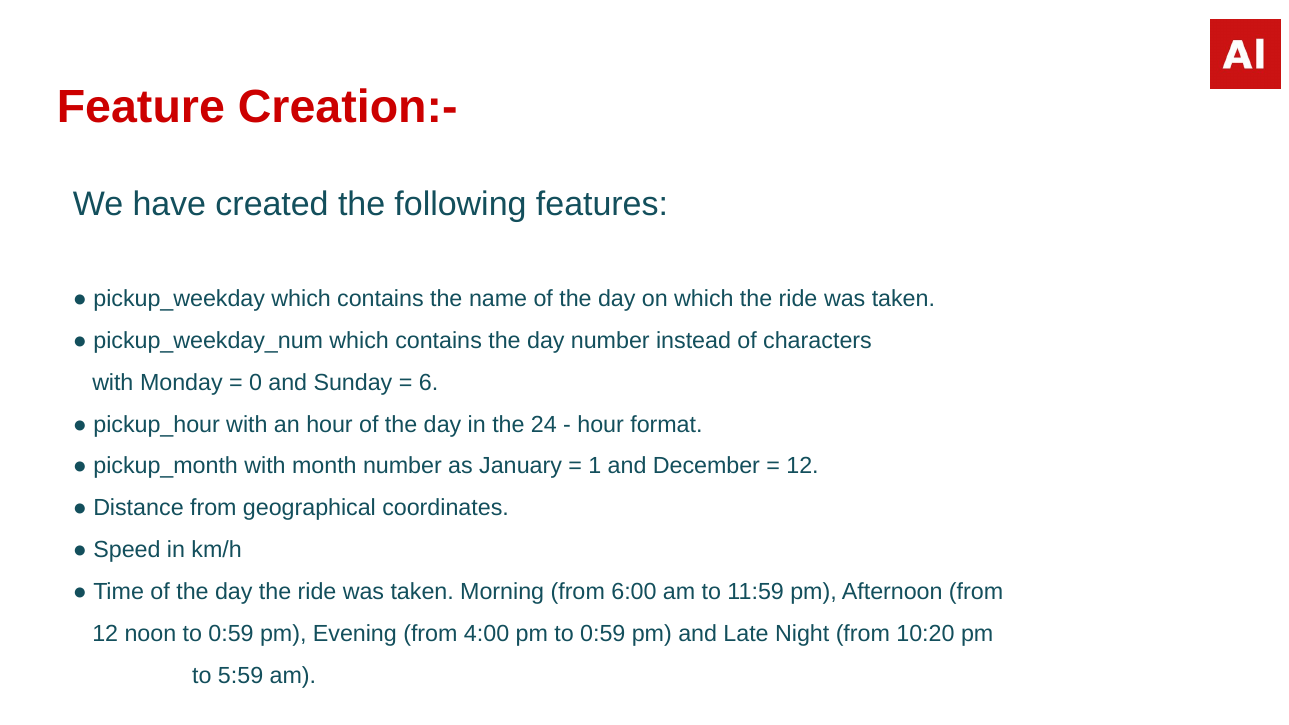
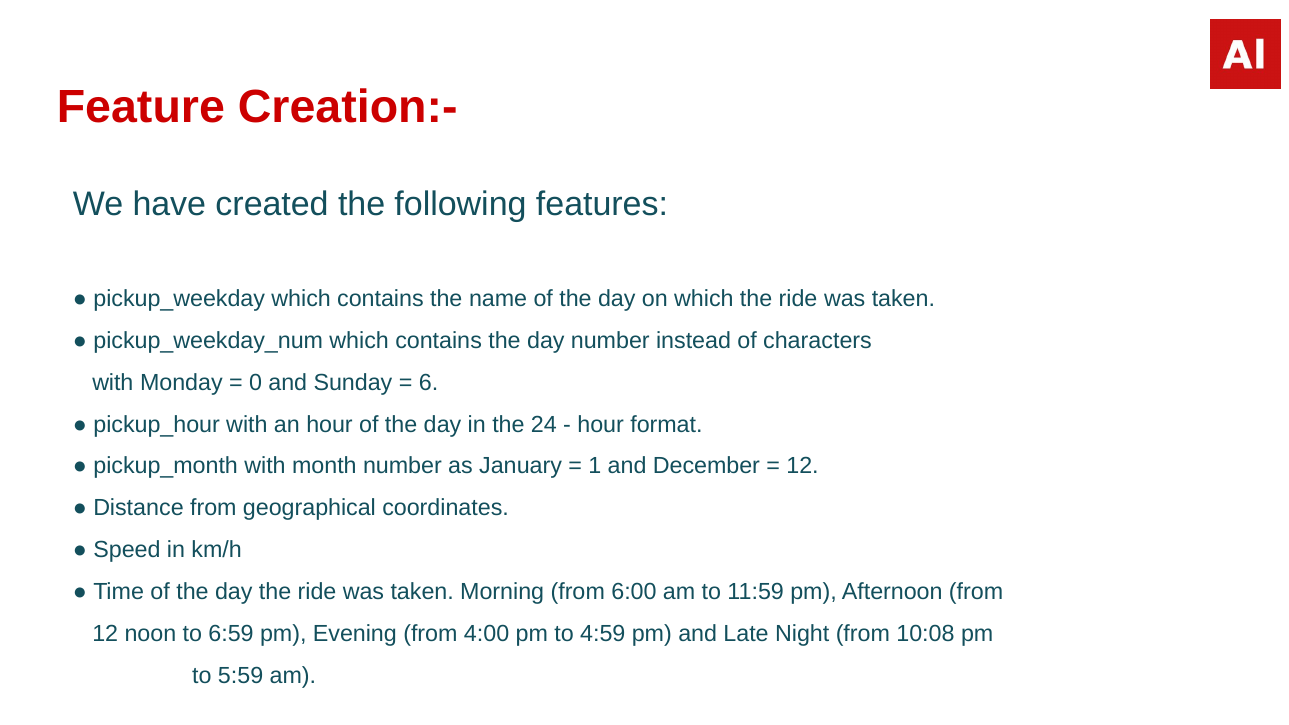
noon to 0:59: 0:59 -> 6:59 (231, 634)
pm to 0:59: 0:59 -> 4:59 (603, 634)
10:20: 10:20 -> 10:08 (925, 634)
